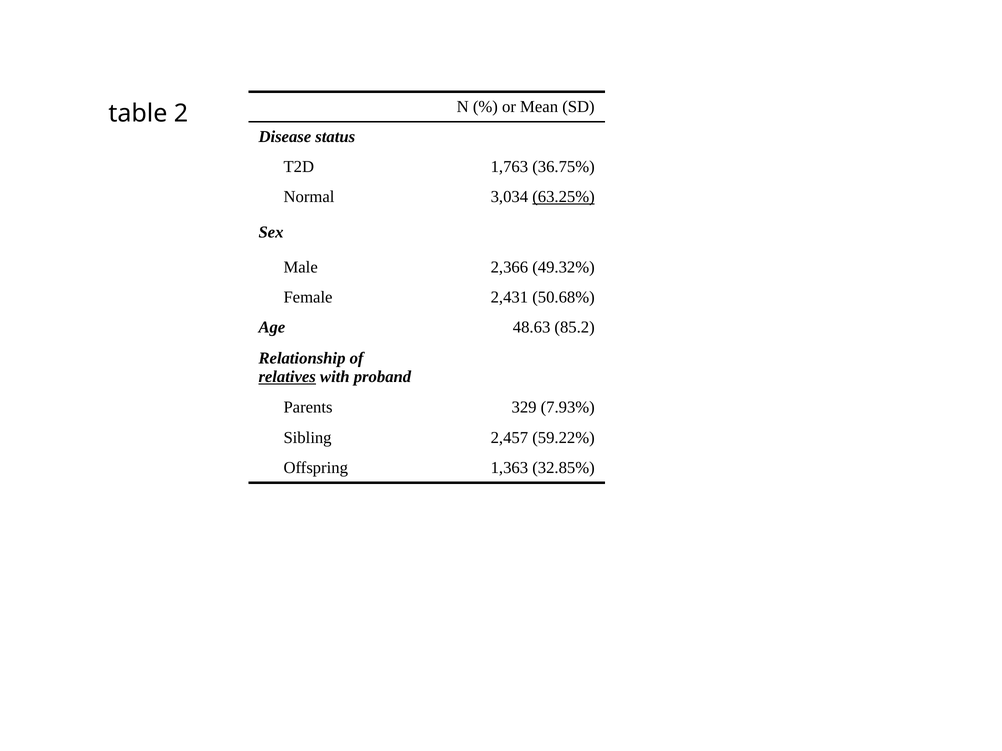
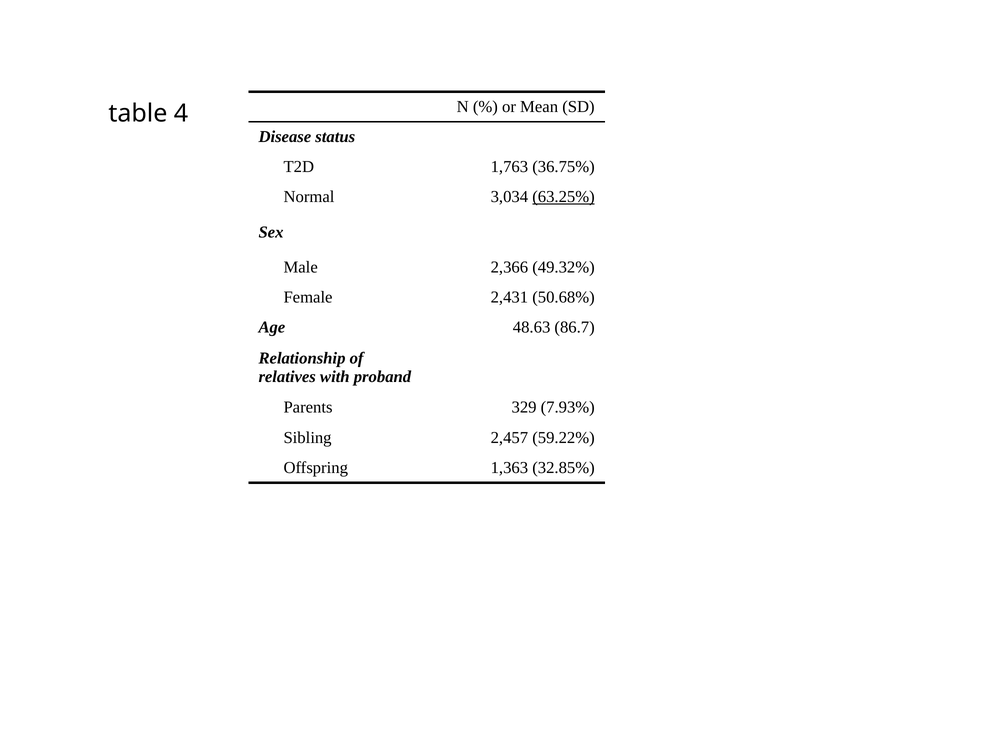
2: 2 -> 4 (181, 113)
85.2: 85.2 -> 86.7 (575, 328)
relatives underline: present -> none (287, 377)
